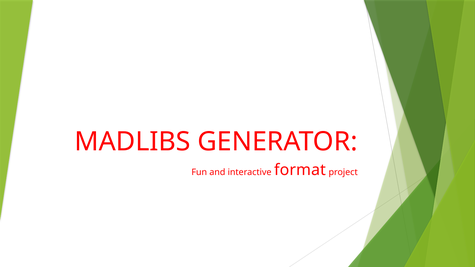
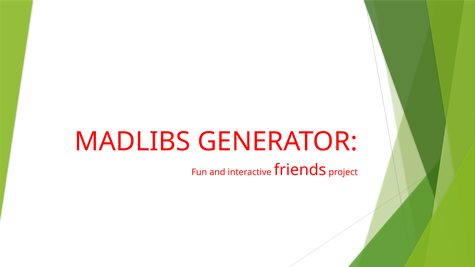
format: format -> friends (300, 170)
